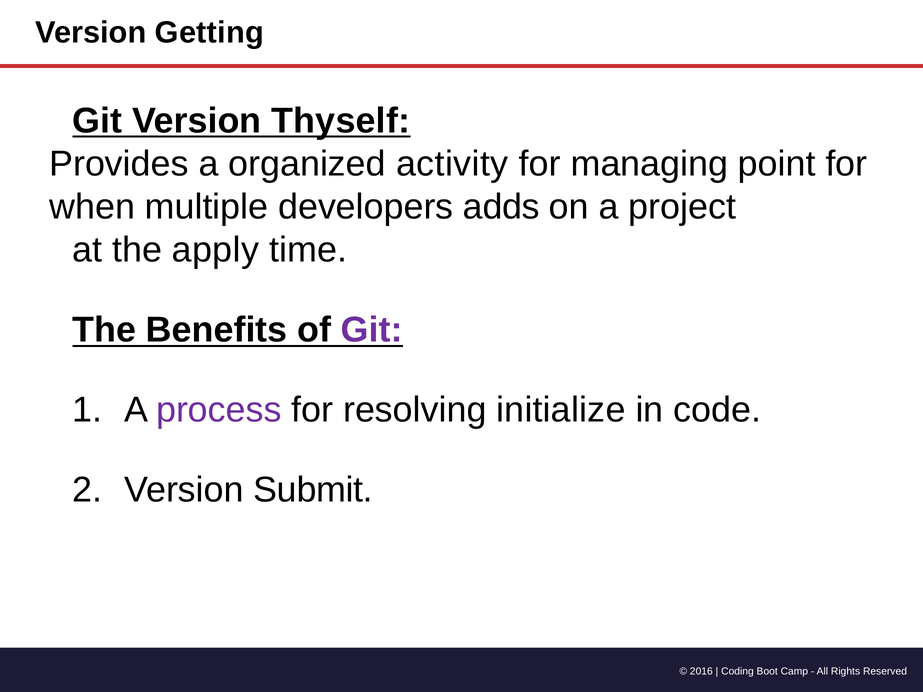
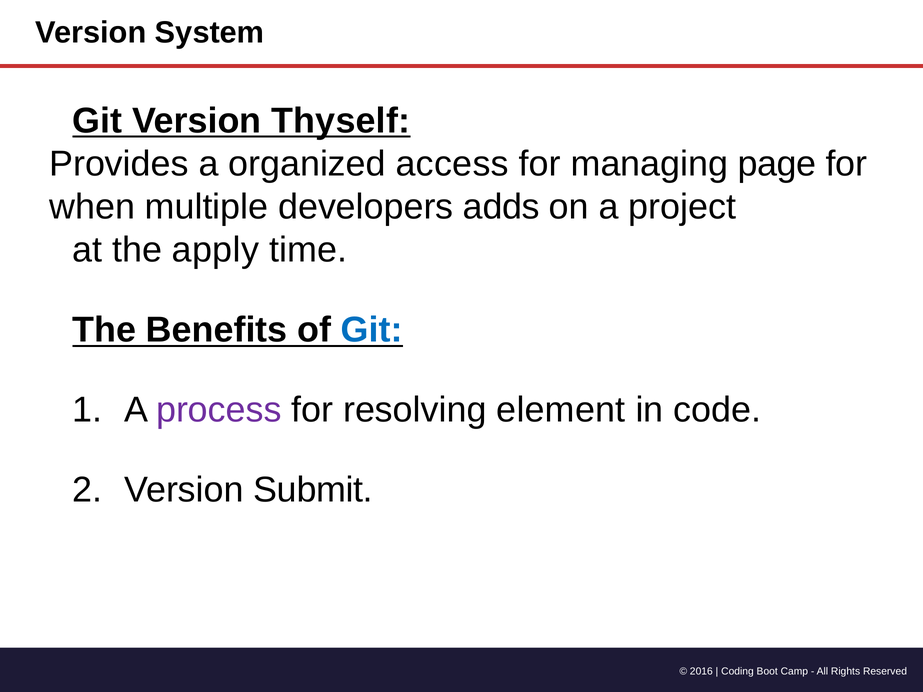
Getting: Getting -> System (210, 33)
activity: activity -> access (452, 164)
point: point -> page (777, 164)
Git colour: purple -> blue (372, 330)
initialize: initialize -> element (561, 410)
